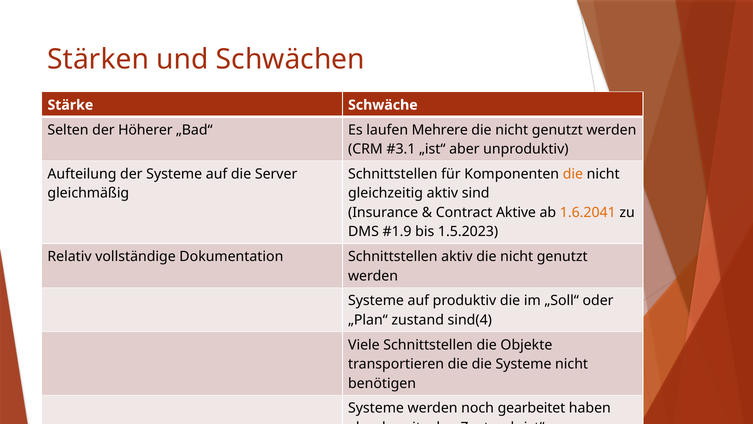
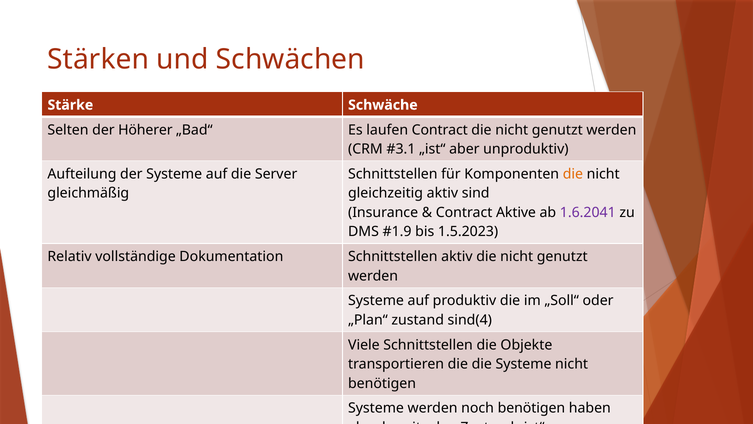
laufen Mehrere: Mehrere -> Contract (440, 130)
1.6.2041 colour: orange -> purple (588, 212)
noch gearbeitet: gearbeitet -> benötigen (531, 408)
